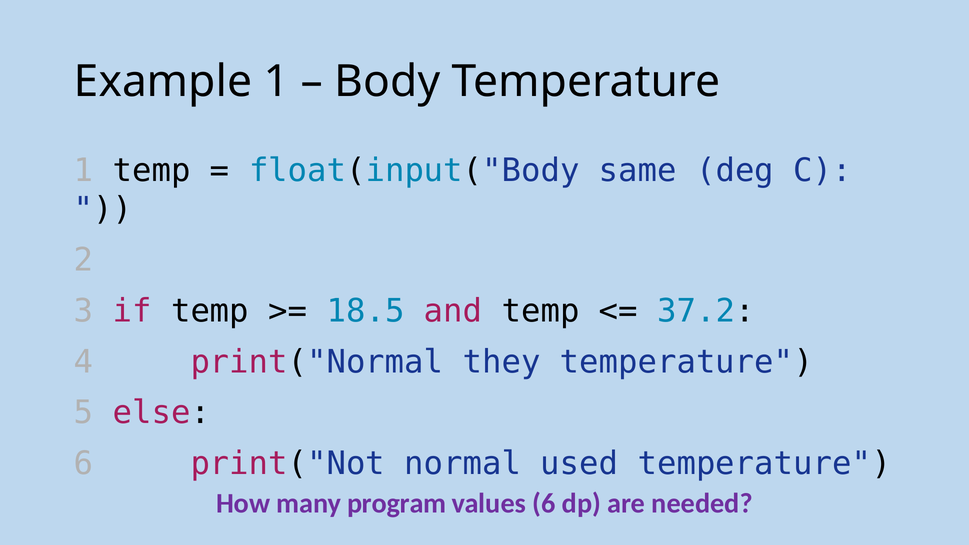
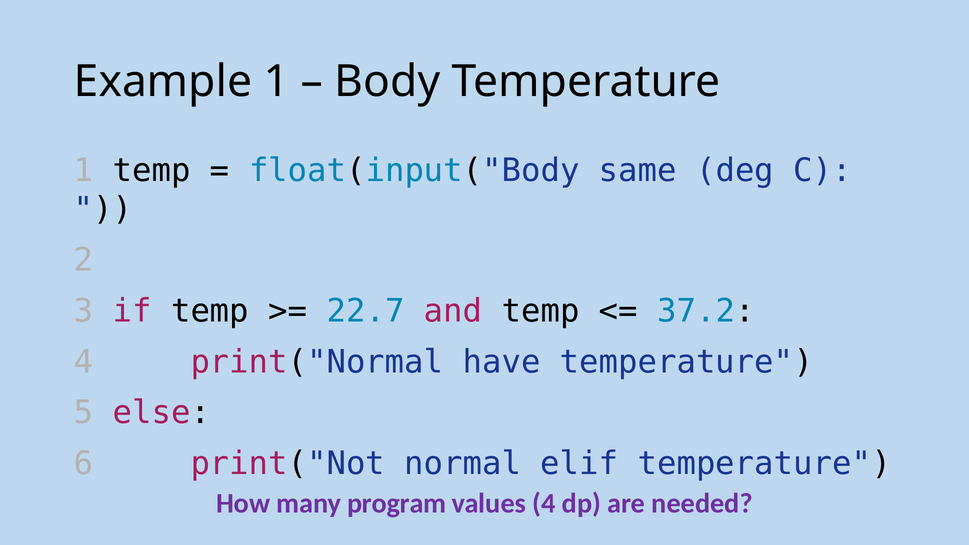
18.5: 18.5 -> 22.7 (366, 311)
they: they -> have (502, 362)
used: used -> elif (579, 464)
values 6: 6 -> 4 (544, 503)
